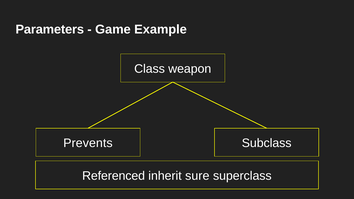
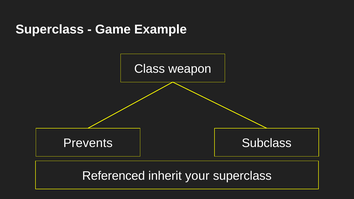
Parameters: Parameters -> Superclass (50, 29)
sure: sure -> your (197, 176)
